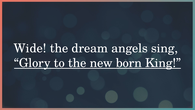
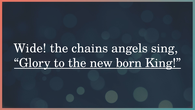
dream: dream -> chains (90, 48)
